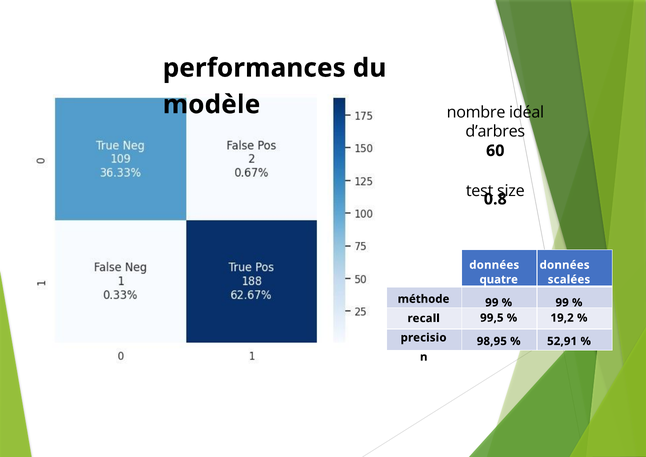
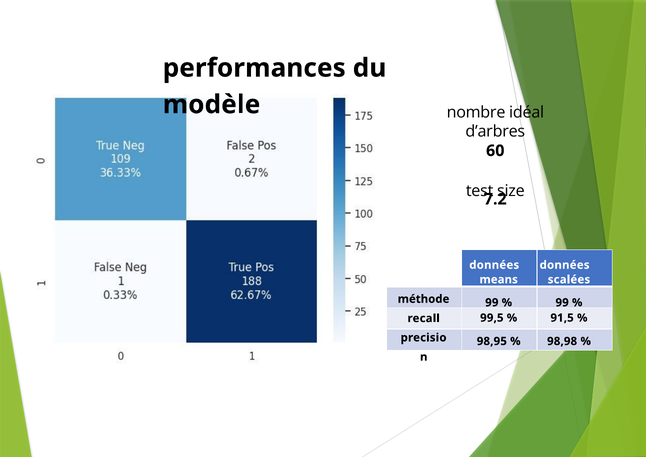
0.8: 0.8 -> 7.2 (495, 199)
quatre: quatre -> means (499, 279)
19,2: 19,2 -> 91,5 (562, 318)
52,91: 52,91 -> 98,98 (562, 341)
